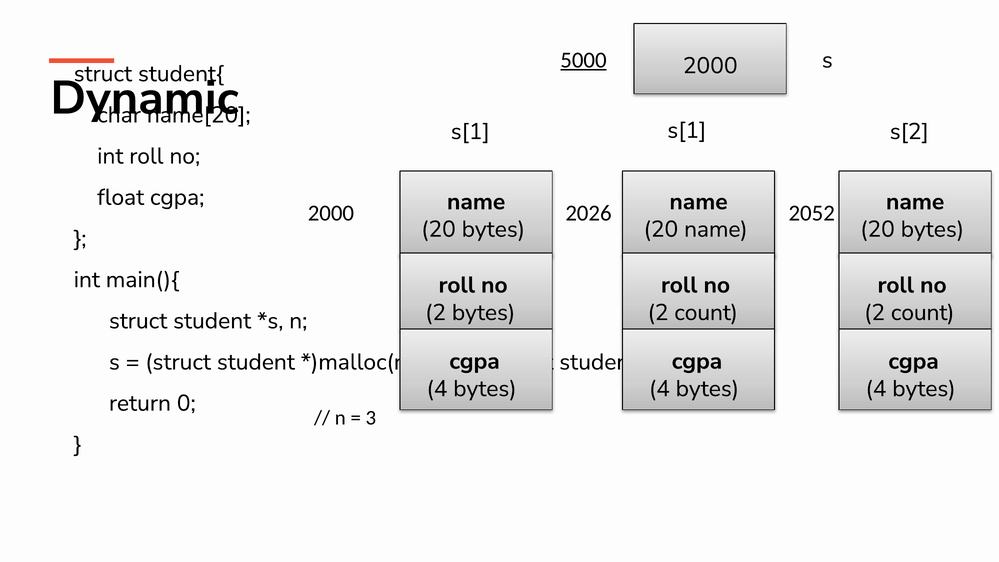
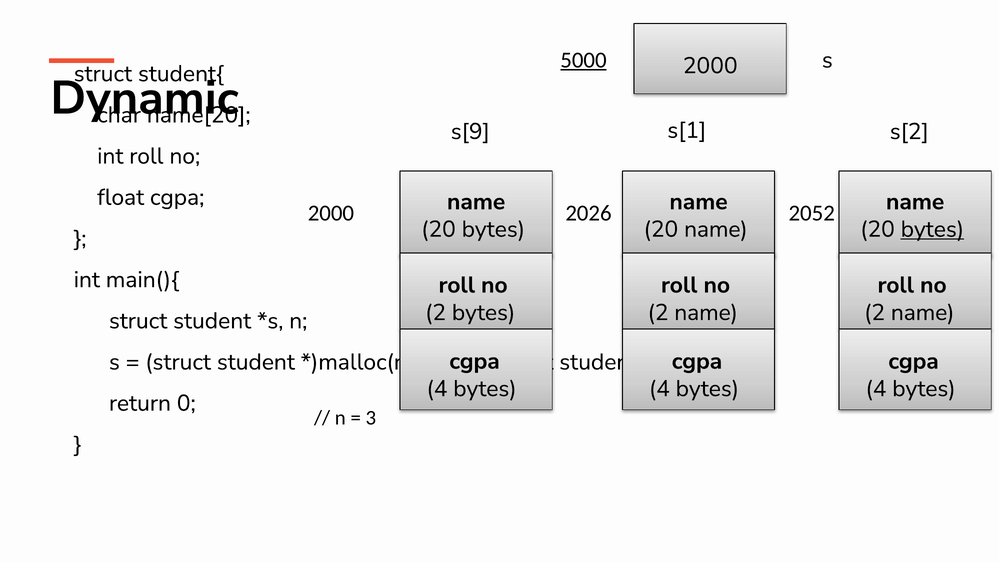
s[1: s[1 -> s[9 (470, 131)
bytes underline: none -> present (932, 229)
count: count -> name (706, 312)
count: count -> name (923, 312)
